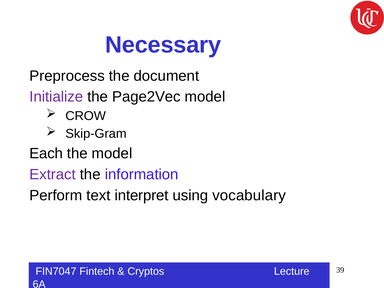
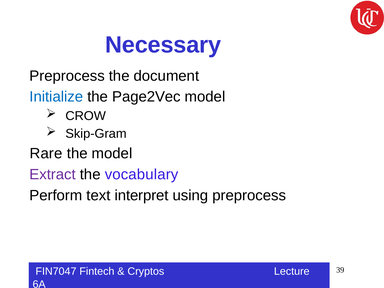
Initialize colour: purple -> blue (56, 97)
Each: Each -> Rare (46, 154)
information: information -> vocabulary (142, 174)
using vocabulary: vocabulary -> preprocess (249, 195)
